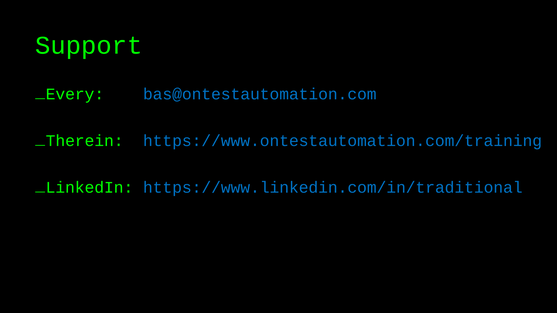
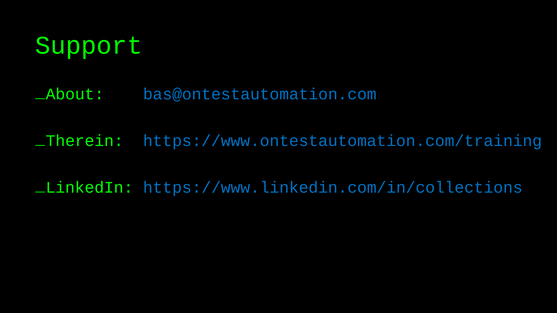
Every: Every -> About (75, 94)
https://www.linkedin.com/in/traditional: https://www.linkedin.com/in/traditional -> https://www.linkedin.com/in/collections (333, 188)
